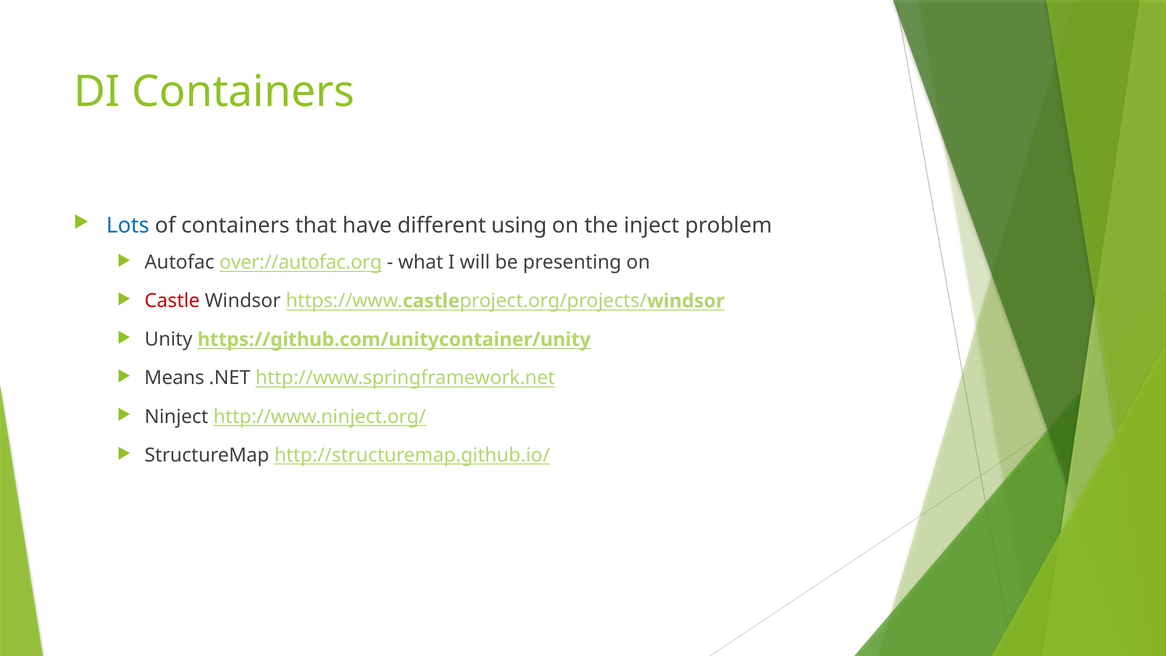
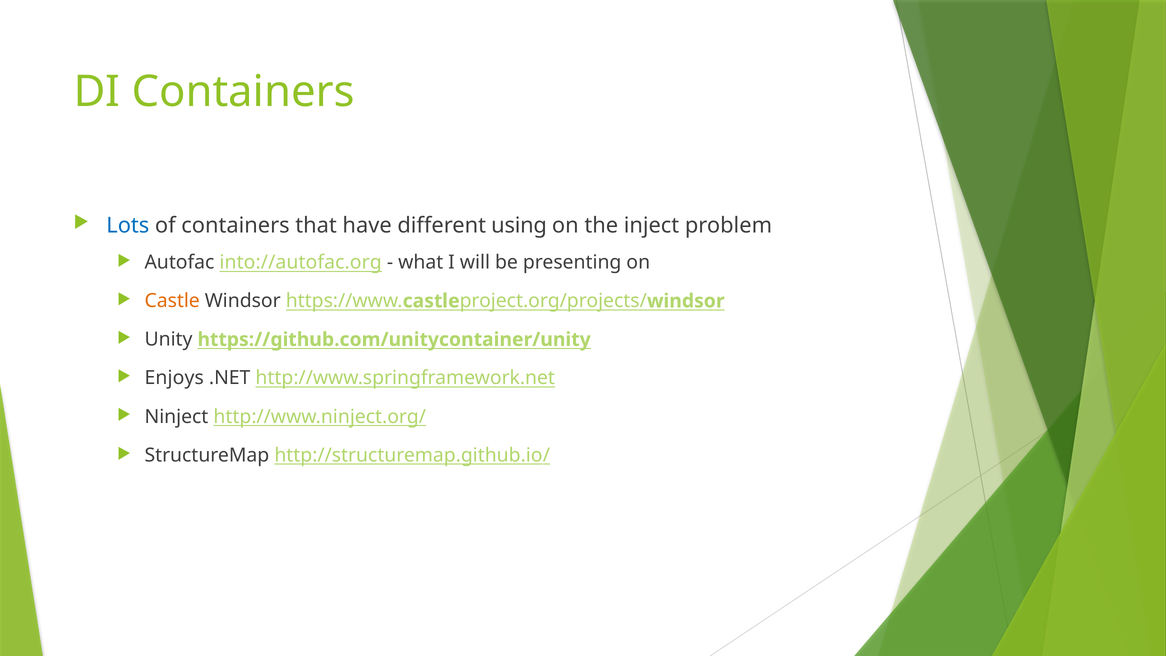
over://autofac.org: over://autofac.org -> into://autofac.org (301, 262)
Castle colour: red -> orange (172, 301)
Means: Means -> Enjoys (174, 378)
